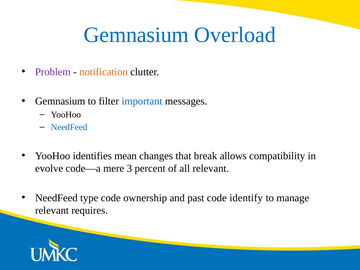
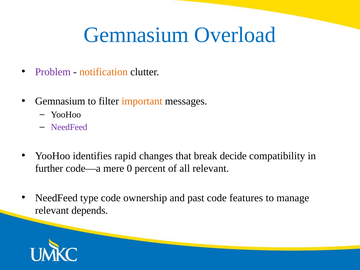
important colour: blue -> orange (142, 101)
NeedFeed colour: blue -> purple (69, 127)
mean: mean -> rapid (125, 156)
allows: allows -> decide (233, 156)
evolve: evolve -> further (49, 168)
3: 3 -> 0 (129, 168)
identify: identify -> features (246, 198)
requires: requires -> depends (90, 210)
